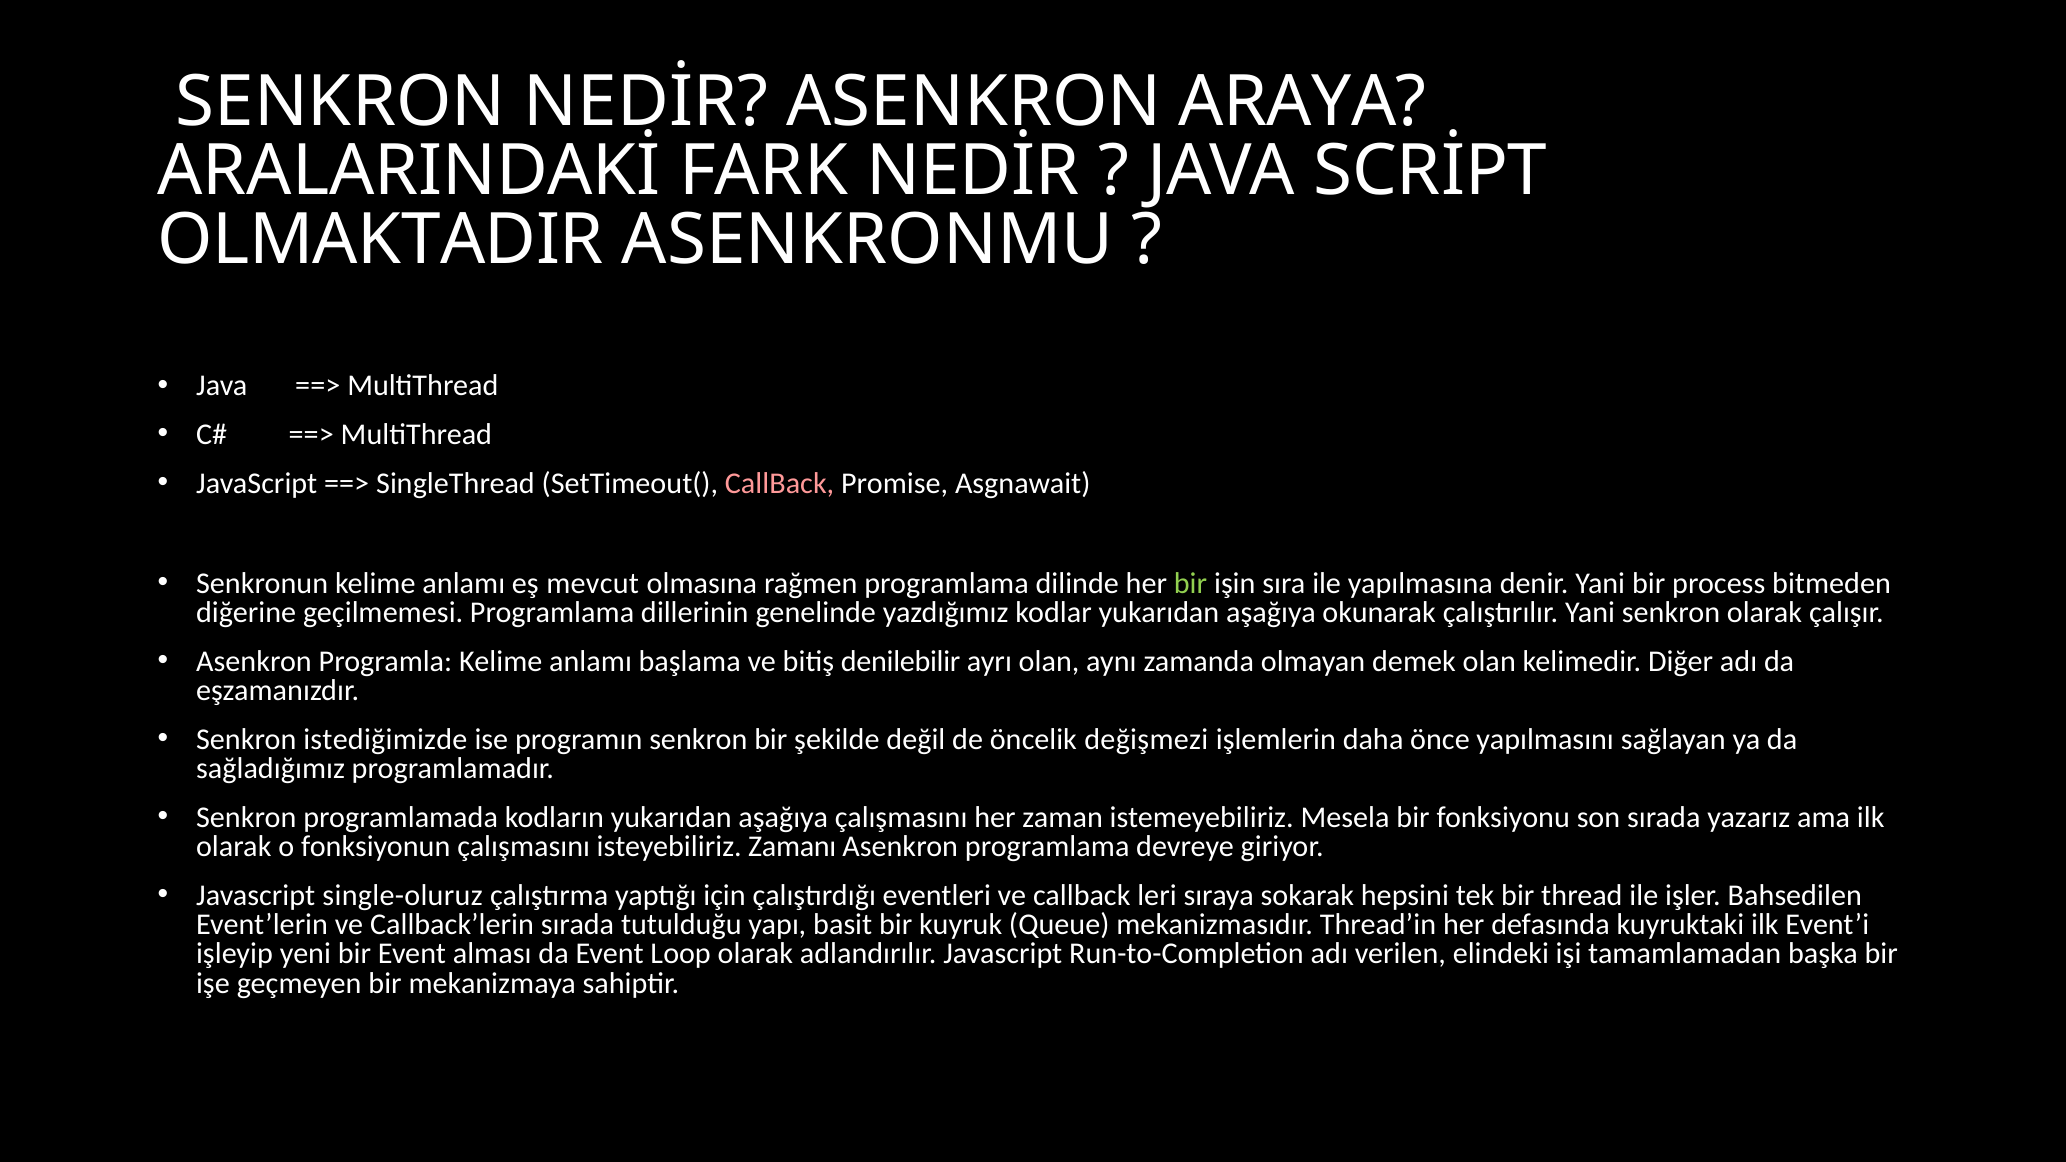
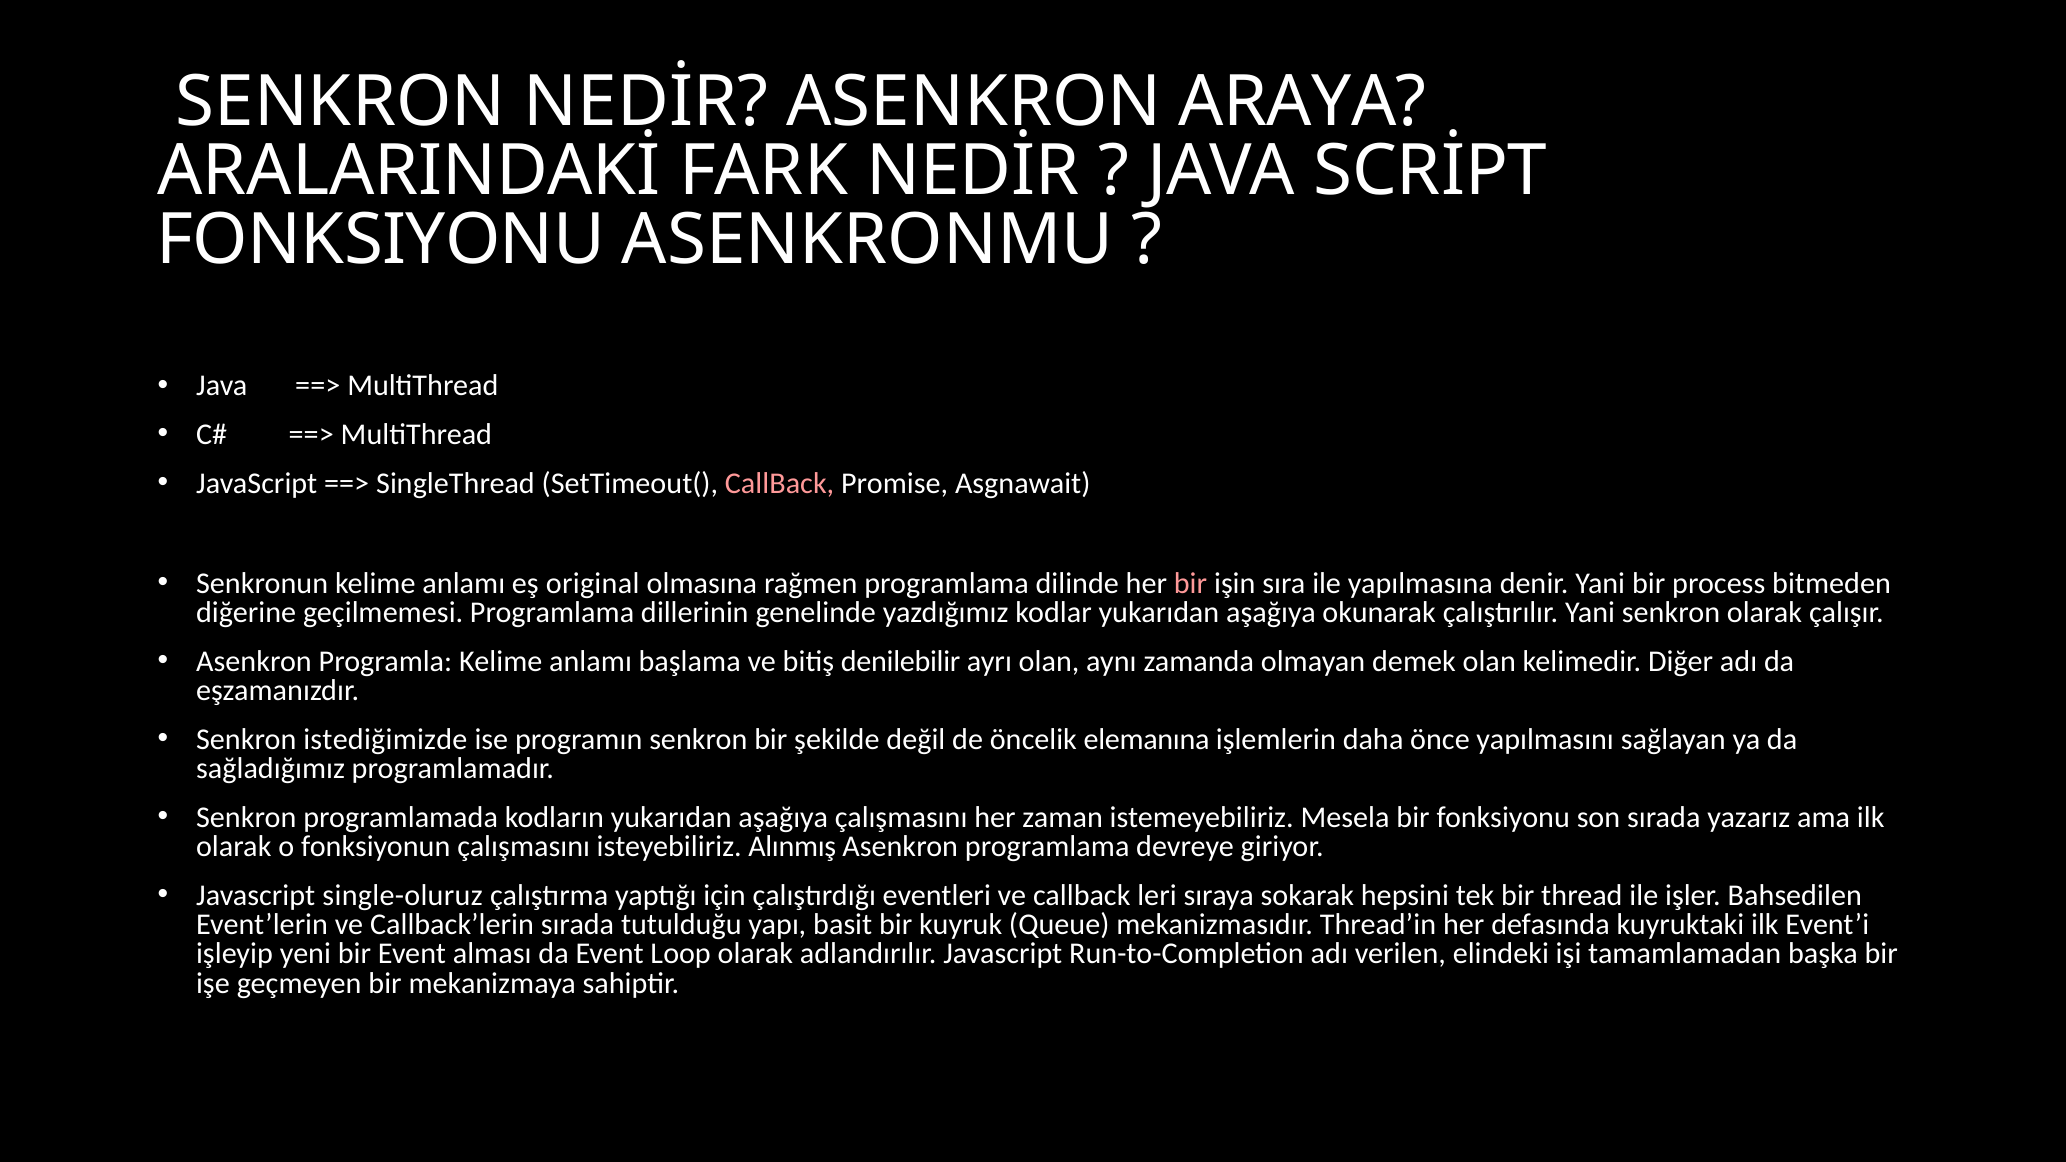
OLMAKTADIR: OLMAKTADIR -> FONKSIYONU (381, 240)
mevcut: mevcut -> original (593, 584)
bir colour: light green -> pink (1190, 584)
değişmezi: değişmezi -> elemanına (1147, 740)
Zamanı: Zamanı -> Alınmış (792, 847)
